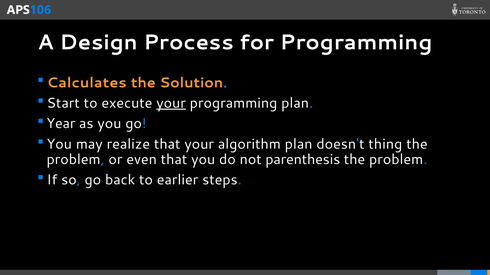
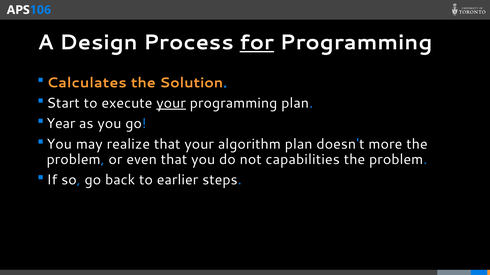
for underline: none -> present (257, 43)
thing: thing -> more (385, 144)
parenthesis: parenthesis -> capabilities (303, 160)
